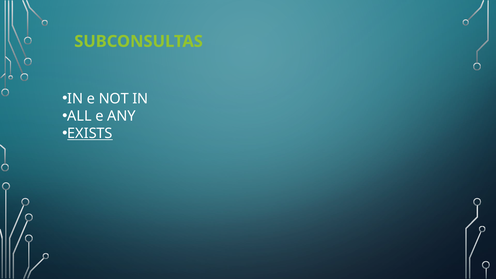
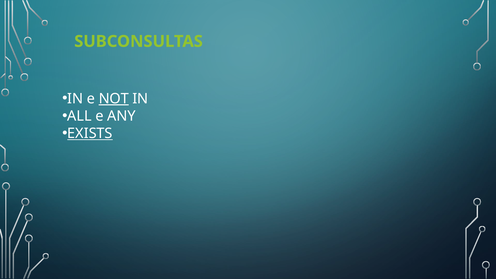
NOT underline: none -> present (114, 99)
